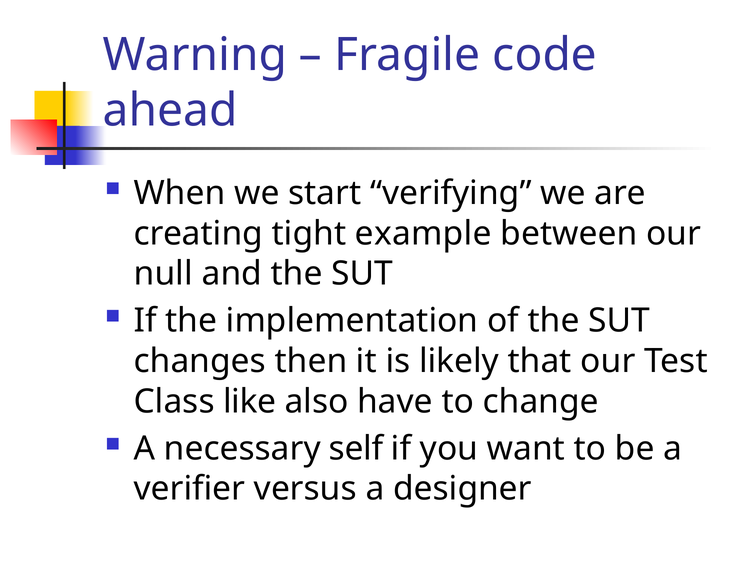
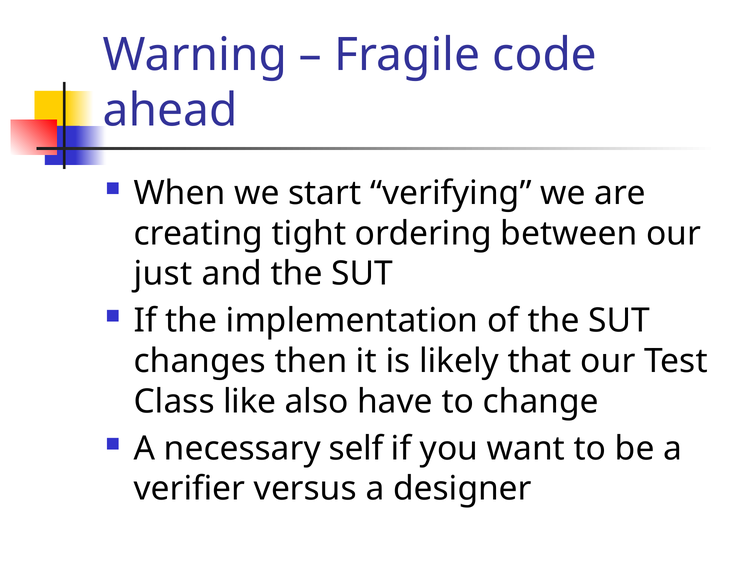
example: example -> ordering (423, 233)
null: null -> just (163, 274)
